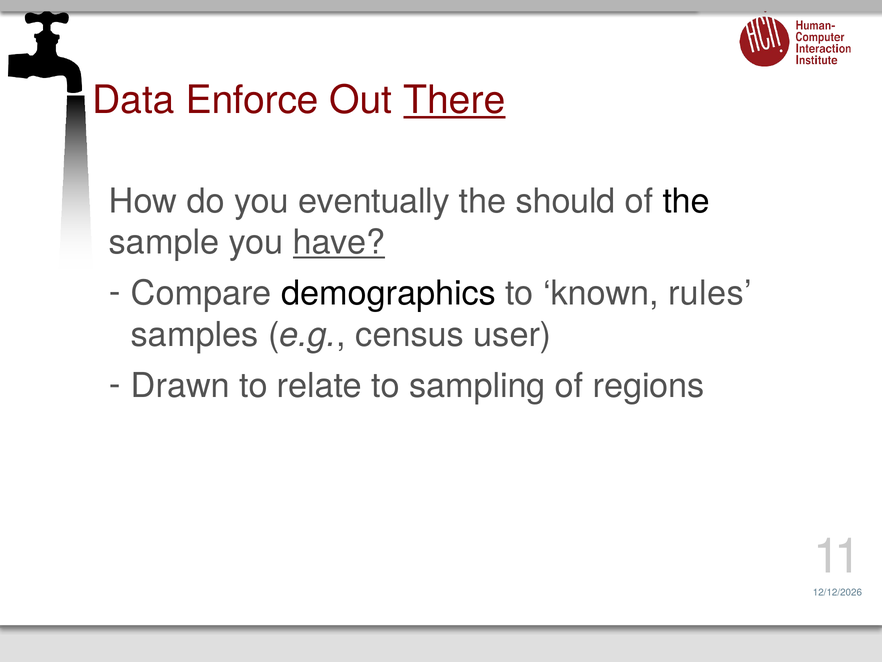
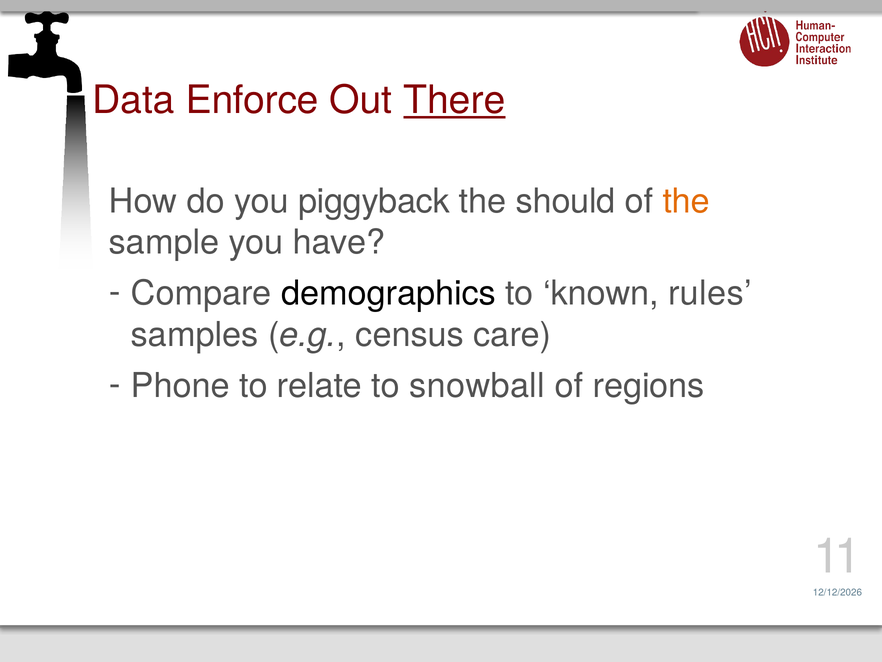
eventually: eventually -> piggyback (374, 201)
the colour: black -> orange (686, 201)
have underline: present -> none (339, 242)
user: user -> care (512, 334)
Drawn: Drawn -> Phone (180, 385)
sampling: sampling -> snowball (477, 385)
